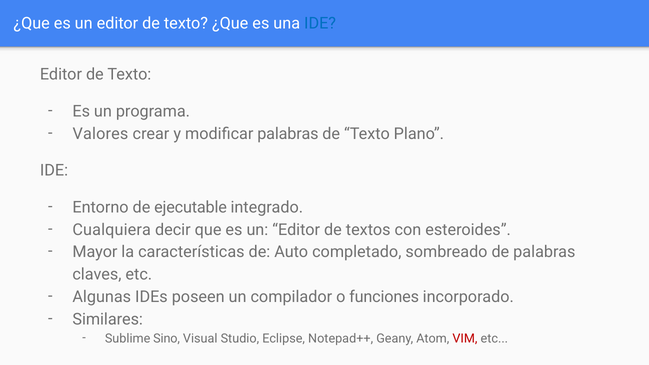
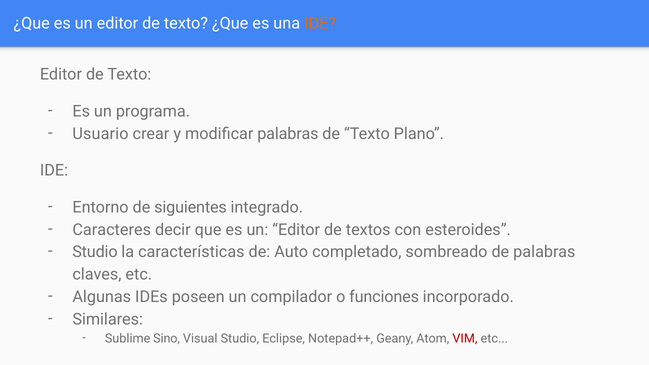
IDE colour: blue -> orange (320, 24)
Valores: Valores -> Usuario (100, 134)
ejecutable: ejecutable -> siguientes (191, 207)
Cualquiera: Cualquiera -> Caracteres (112, 230)
Mayor: Mayor -> Studio (95, 252)
